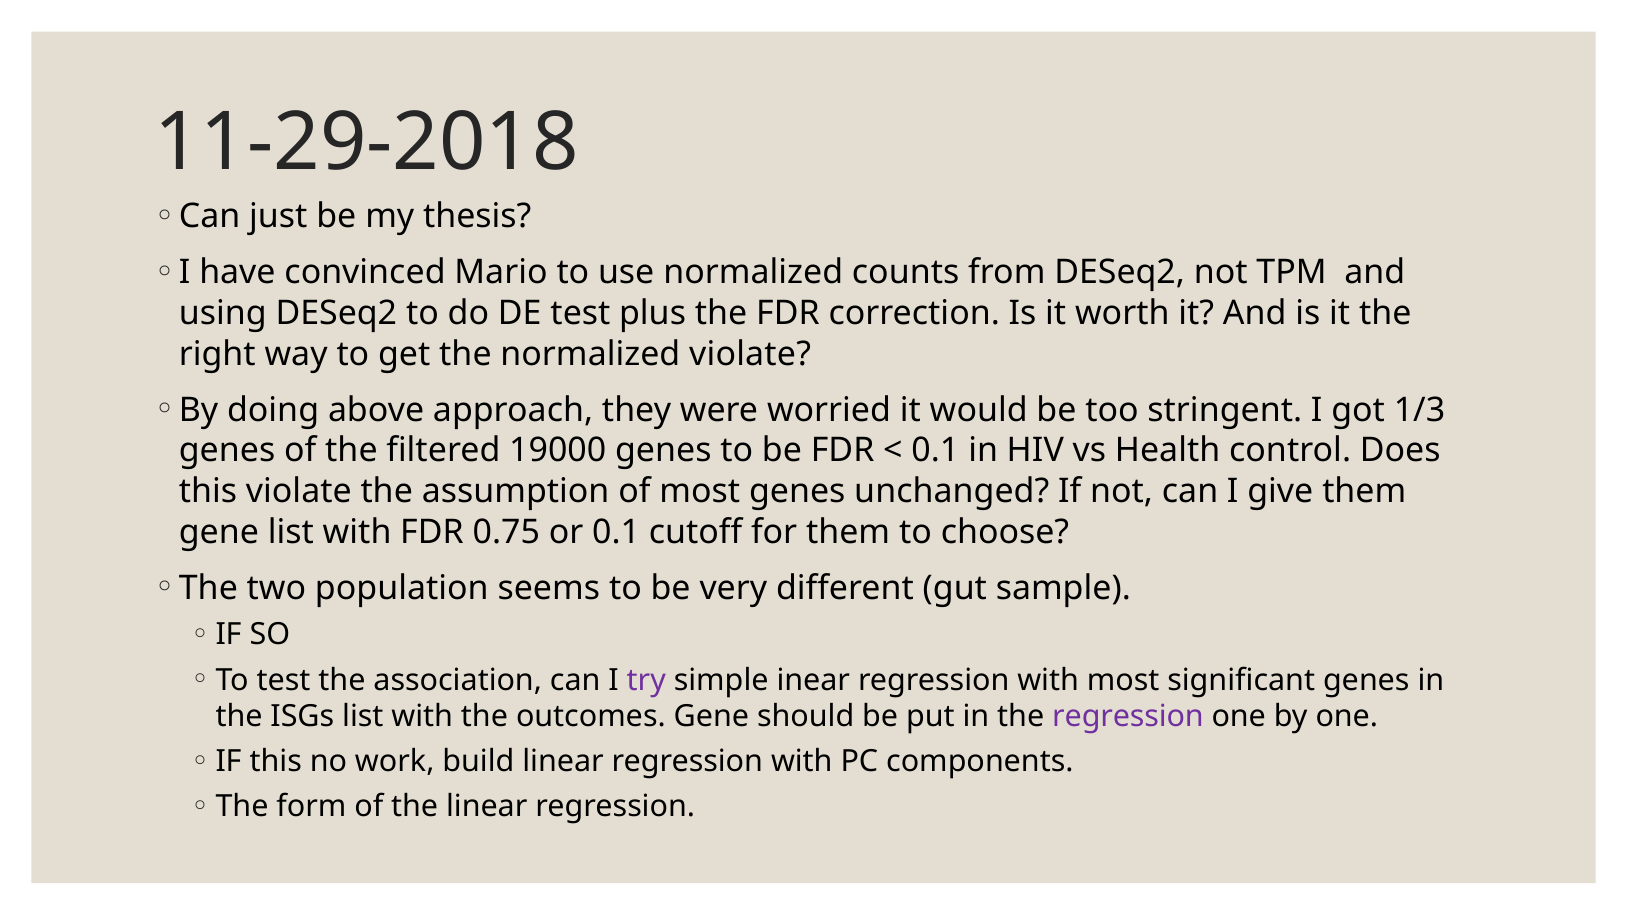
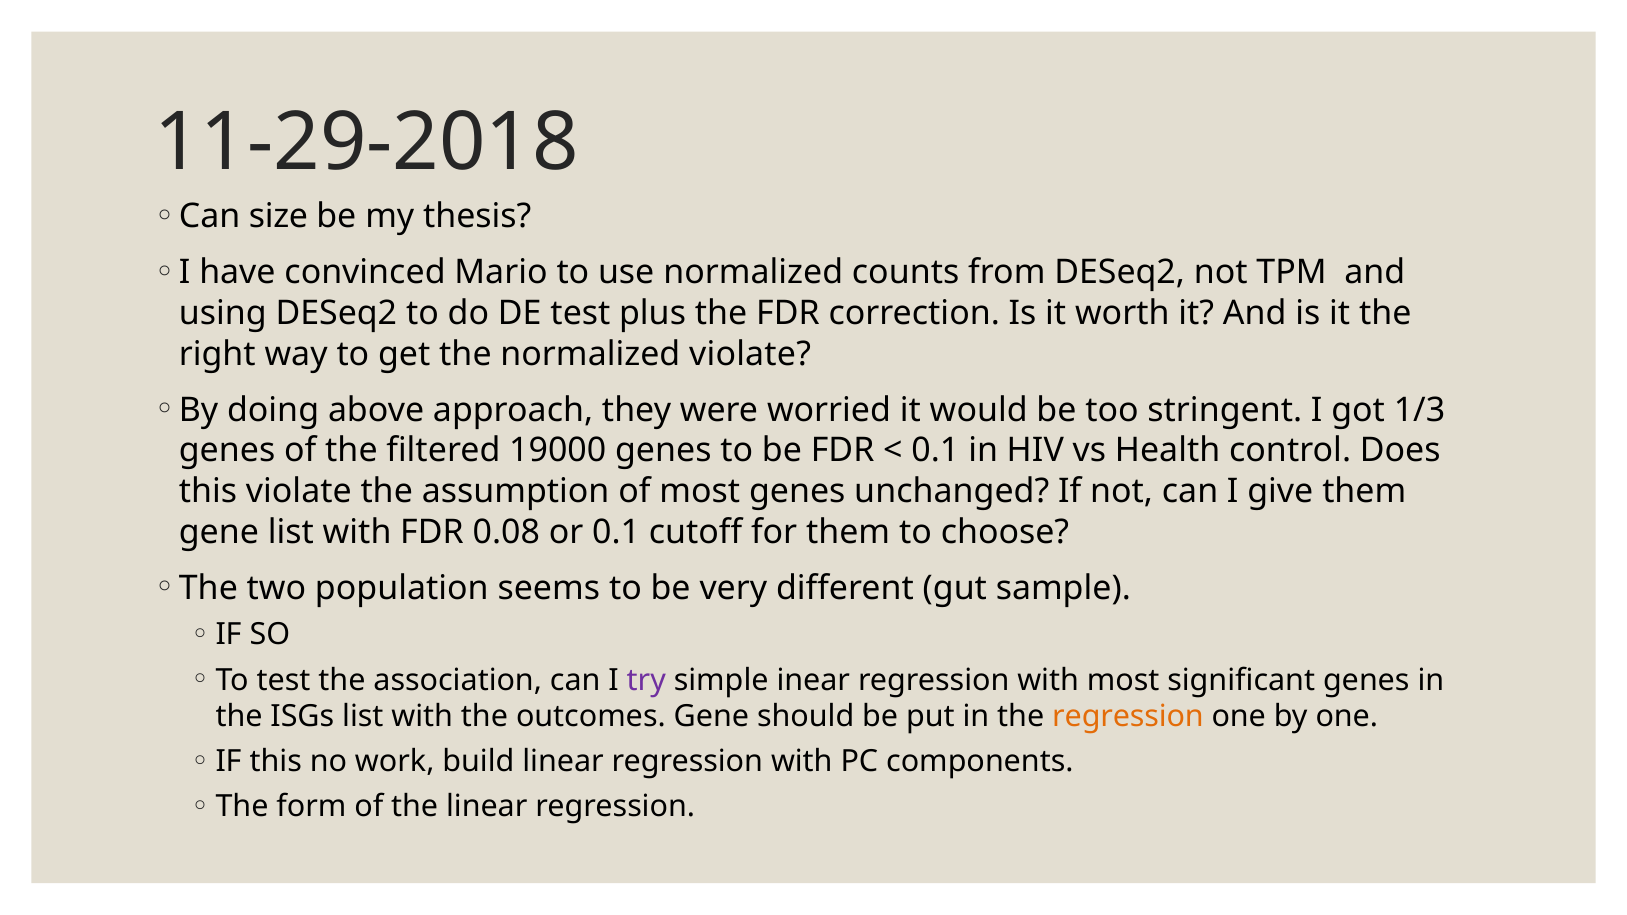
just: just -> size (279, 216)
0.75: 0.75 -> 0.08 (506, 532)
regression colour: purple -> orange (1128, 717)
